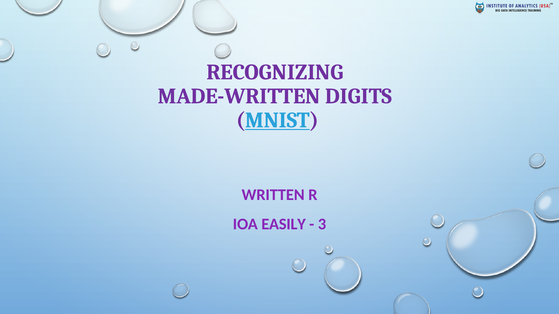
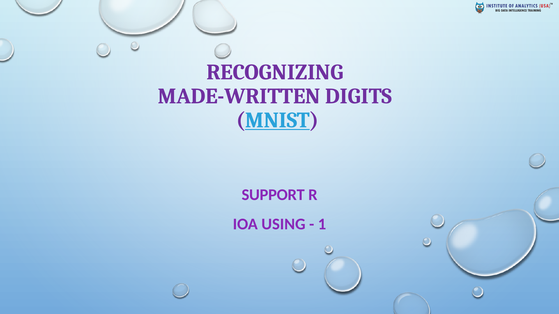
WRITTEN: WRITTEN -> SUPPORT (273, 195)
EASILY: EASILY -> USING (283, 224)
3: 3 -> 1 (322, 224)
